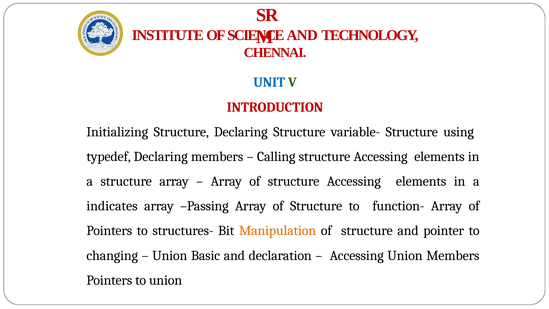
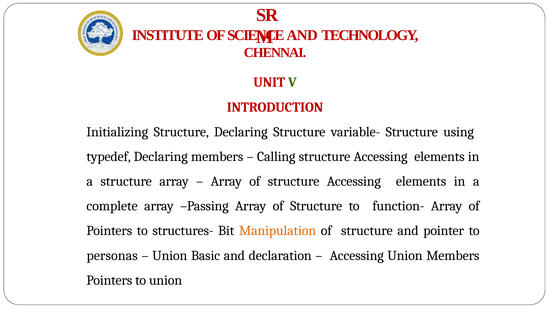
UNIT colour: blue -> red (269, 82)
indicates: indicates -> complete (112, 206)
changing: changing -> personas (112, 255)
